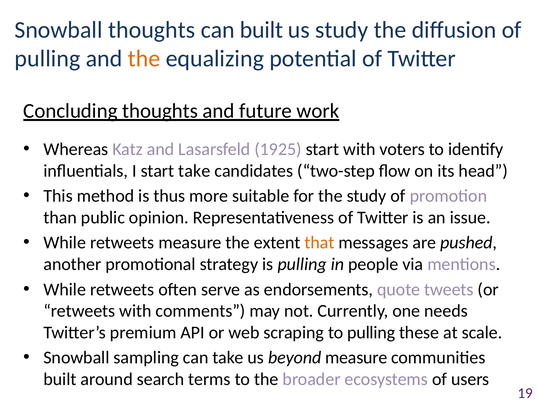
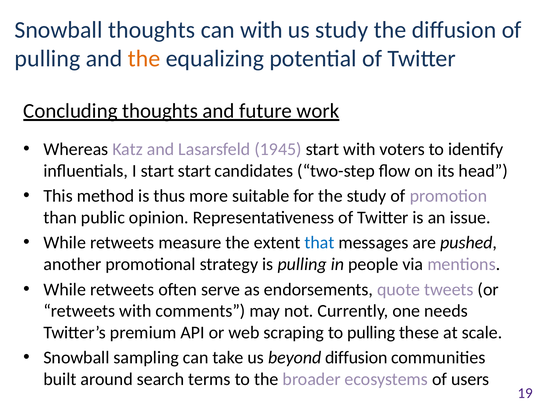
can built: built -> with (261, 30)
1925: 1925 -> 1945 (278, 149)
start take: take -> start (194, 171)
that colour: orange -> blue (319, 242)
beyond measure: measure -> diffusion (356, 357)
